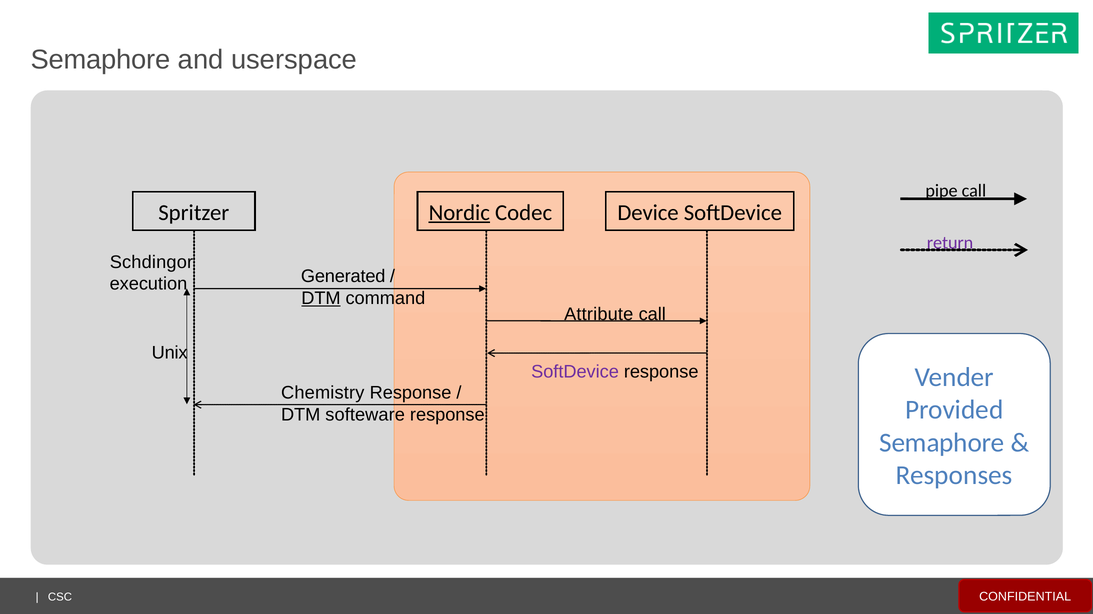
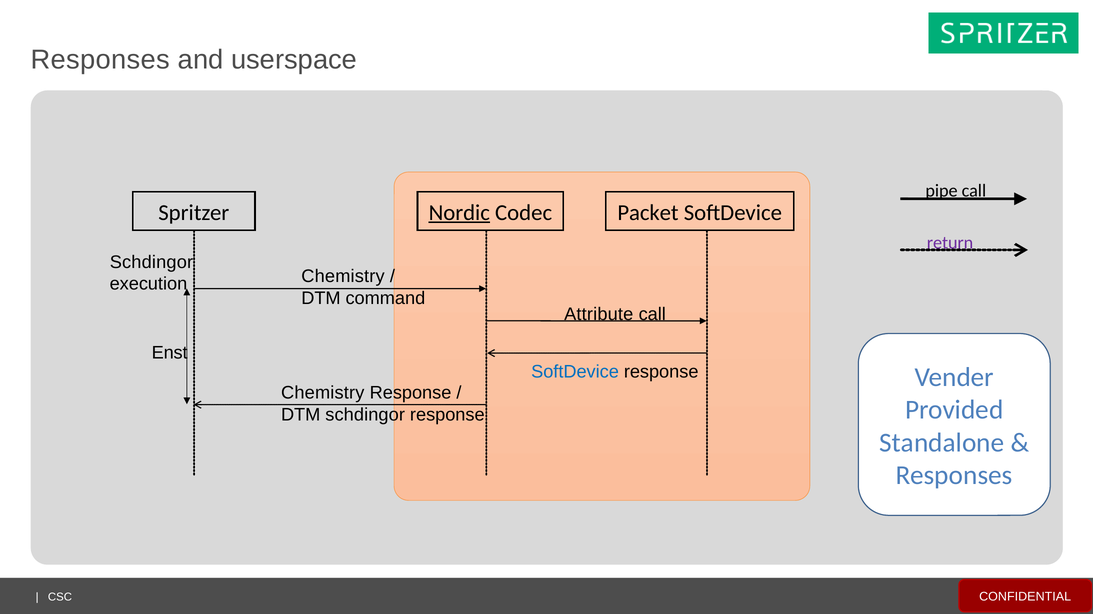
Semaphore: Semaphore -> Responses (100, 60)
Device: Device -> Packet (648, 213)
execution Generated: Generated -> Chemistry (343, 277)
DTM underline: present -> none (321, 298)
Unix: Unix -> Enst (170, 353)
SoftDevice colour: purple -> blue (575, 372)
DTM softeware: softeware -> schdingor (365, 415)
Semaphore: Semaphore -> Standalone (942, 443)
